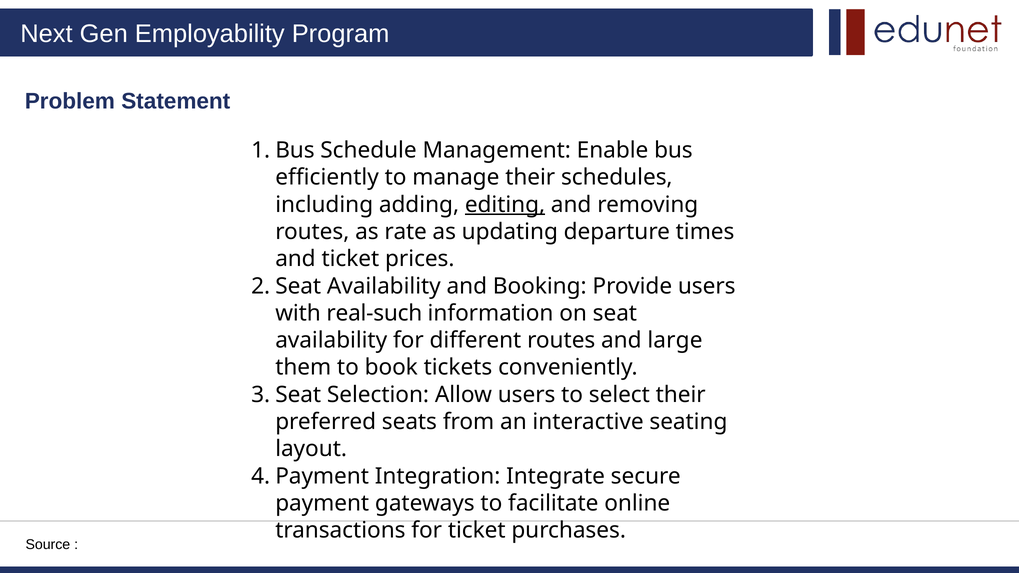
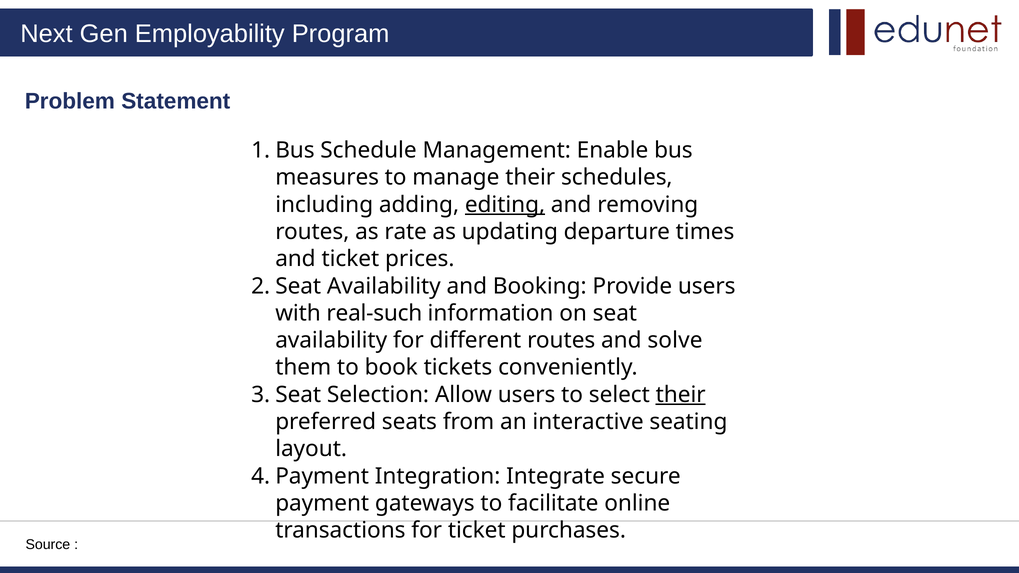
efficiently: efficiently -> measures (327, 178)
large: large -> solve (675, 340)
their underline: none -> present (681, 395)
